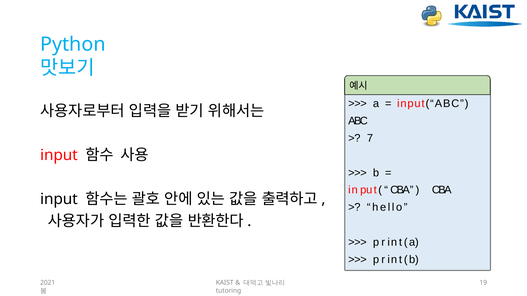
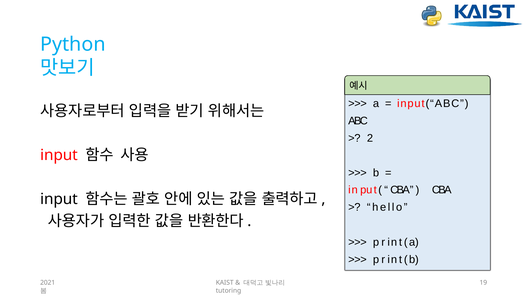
7: 7 -> 2 (370, 138)
